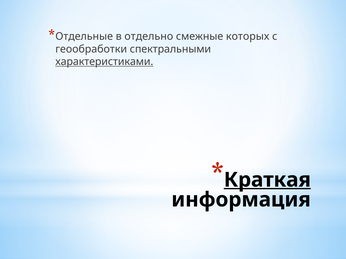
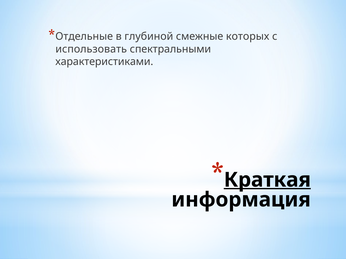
отдельно: отдельно -> глубиной (149, 36)
геообработки: геообработки -> использовать (91, 49)
характеристиками underline: present -> none (104, 62)
